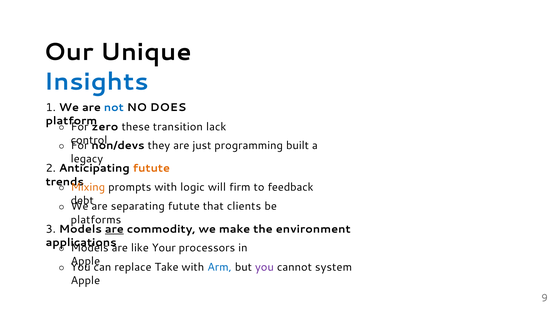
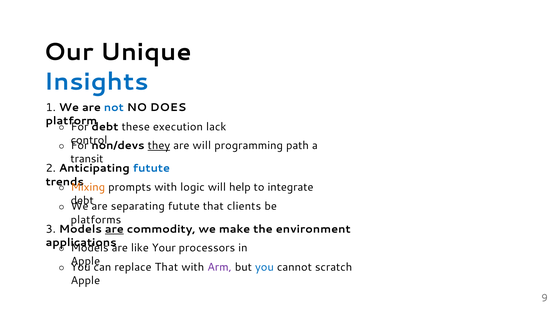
zero: zero -> debt (105, 127)
transition: transition -> execution (178, 127)
they underline: none -> present (159, 145)
are just: just -> will (202, 145)
built: built -> path (297, 145)
legacy: legacy -> transit (87, 159)
futute colour: orange -> blue (151, 168)
firm: firm -> help (240, 187)
feedback: feedback -> integrate (290, 187)
replace Take: Take -> That (166, 267)
Arm colour: blue -> purple (220, 267)
you colour: purple -> blue (264, 267)
system: system -> scratch (334, 267)
